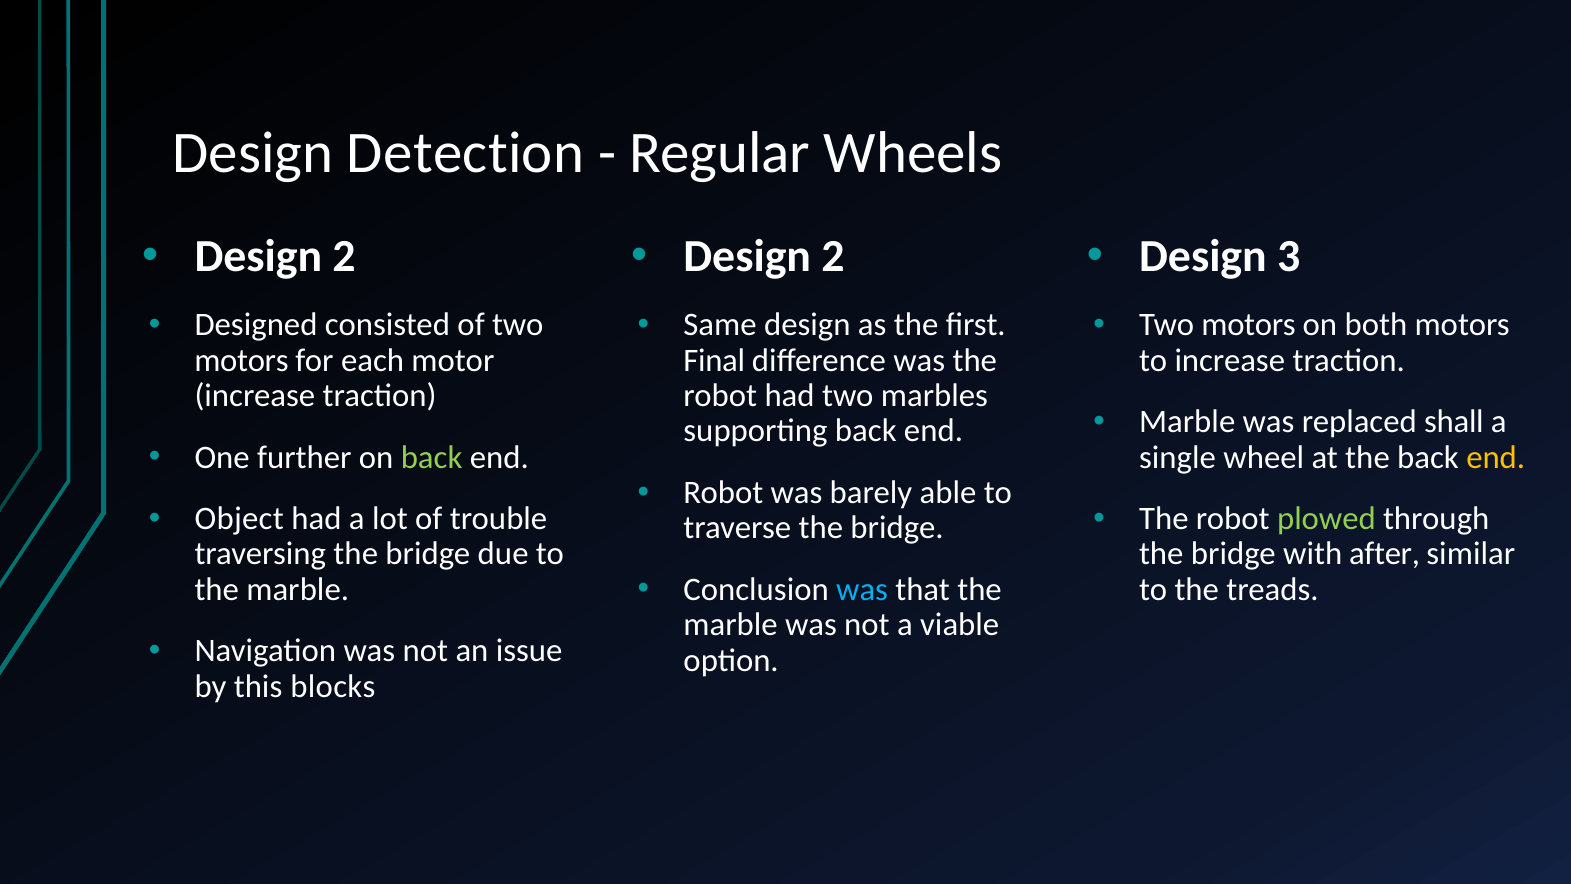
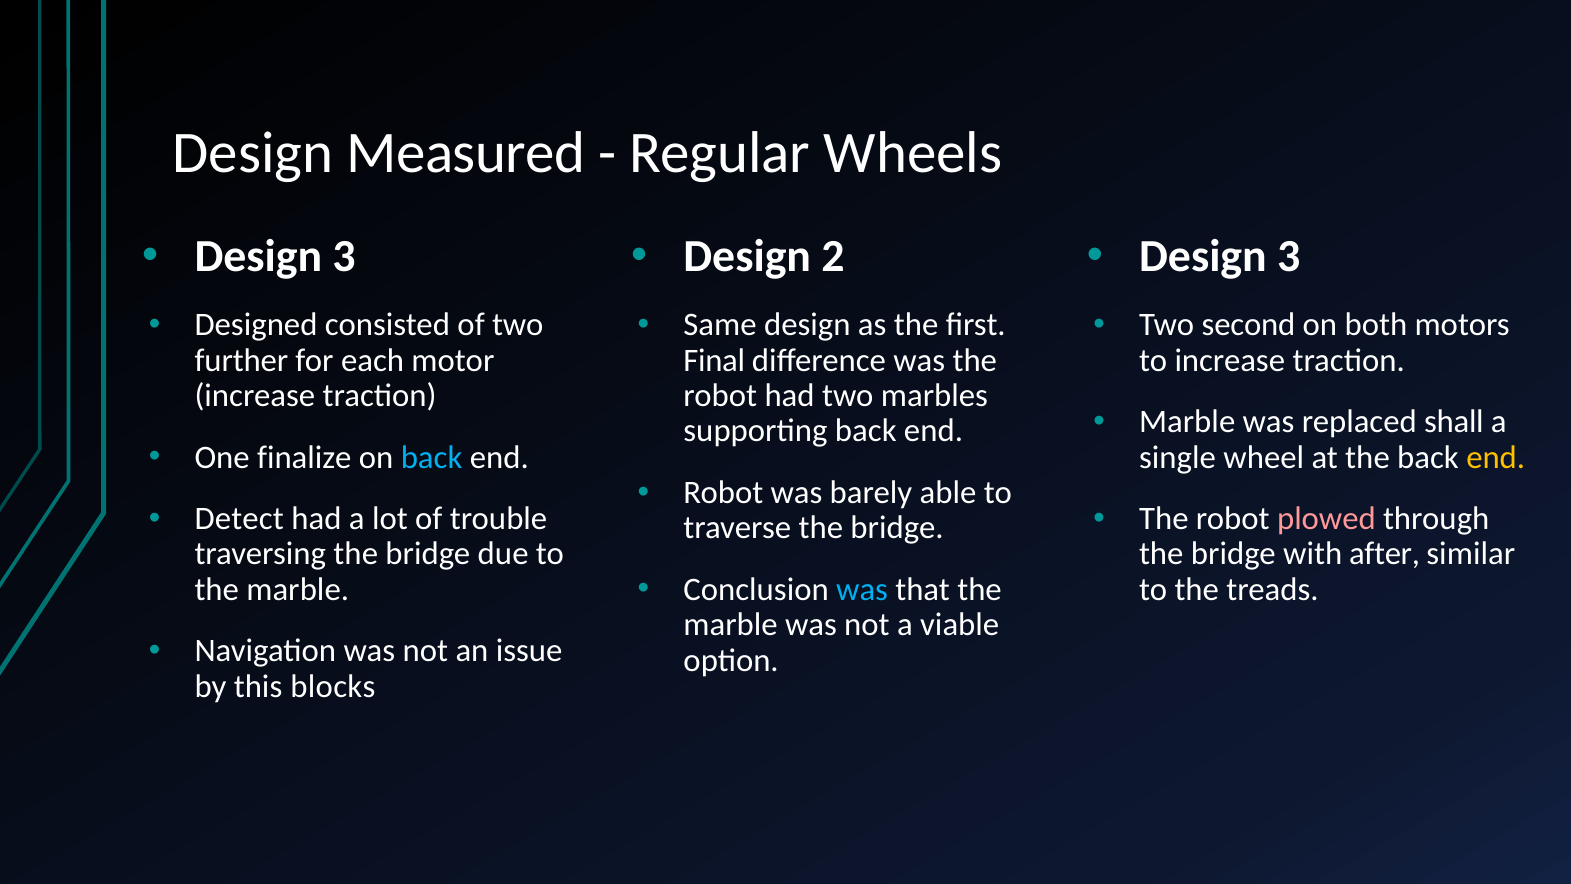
Detection: Detection -> Measured (466, 153)
2: 2 -> 3 (344, 256)
motors: motors -> second (1248, 325)
motors: motors -> further (241, 360)
further: further -> finalize (304, 457)
back colour: light green -> light blue (432, 457)
Object: Object -> Detect (239, 519)
plowed colour: light green -> pink (1326, 519)
